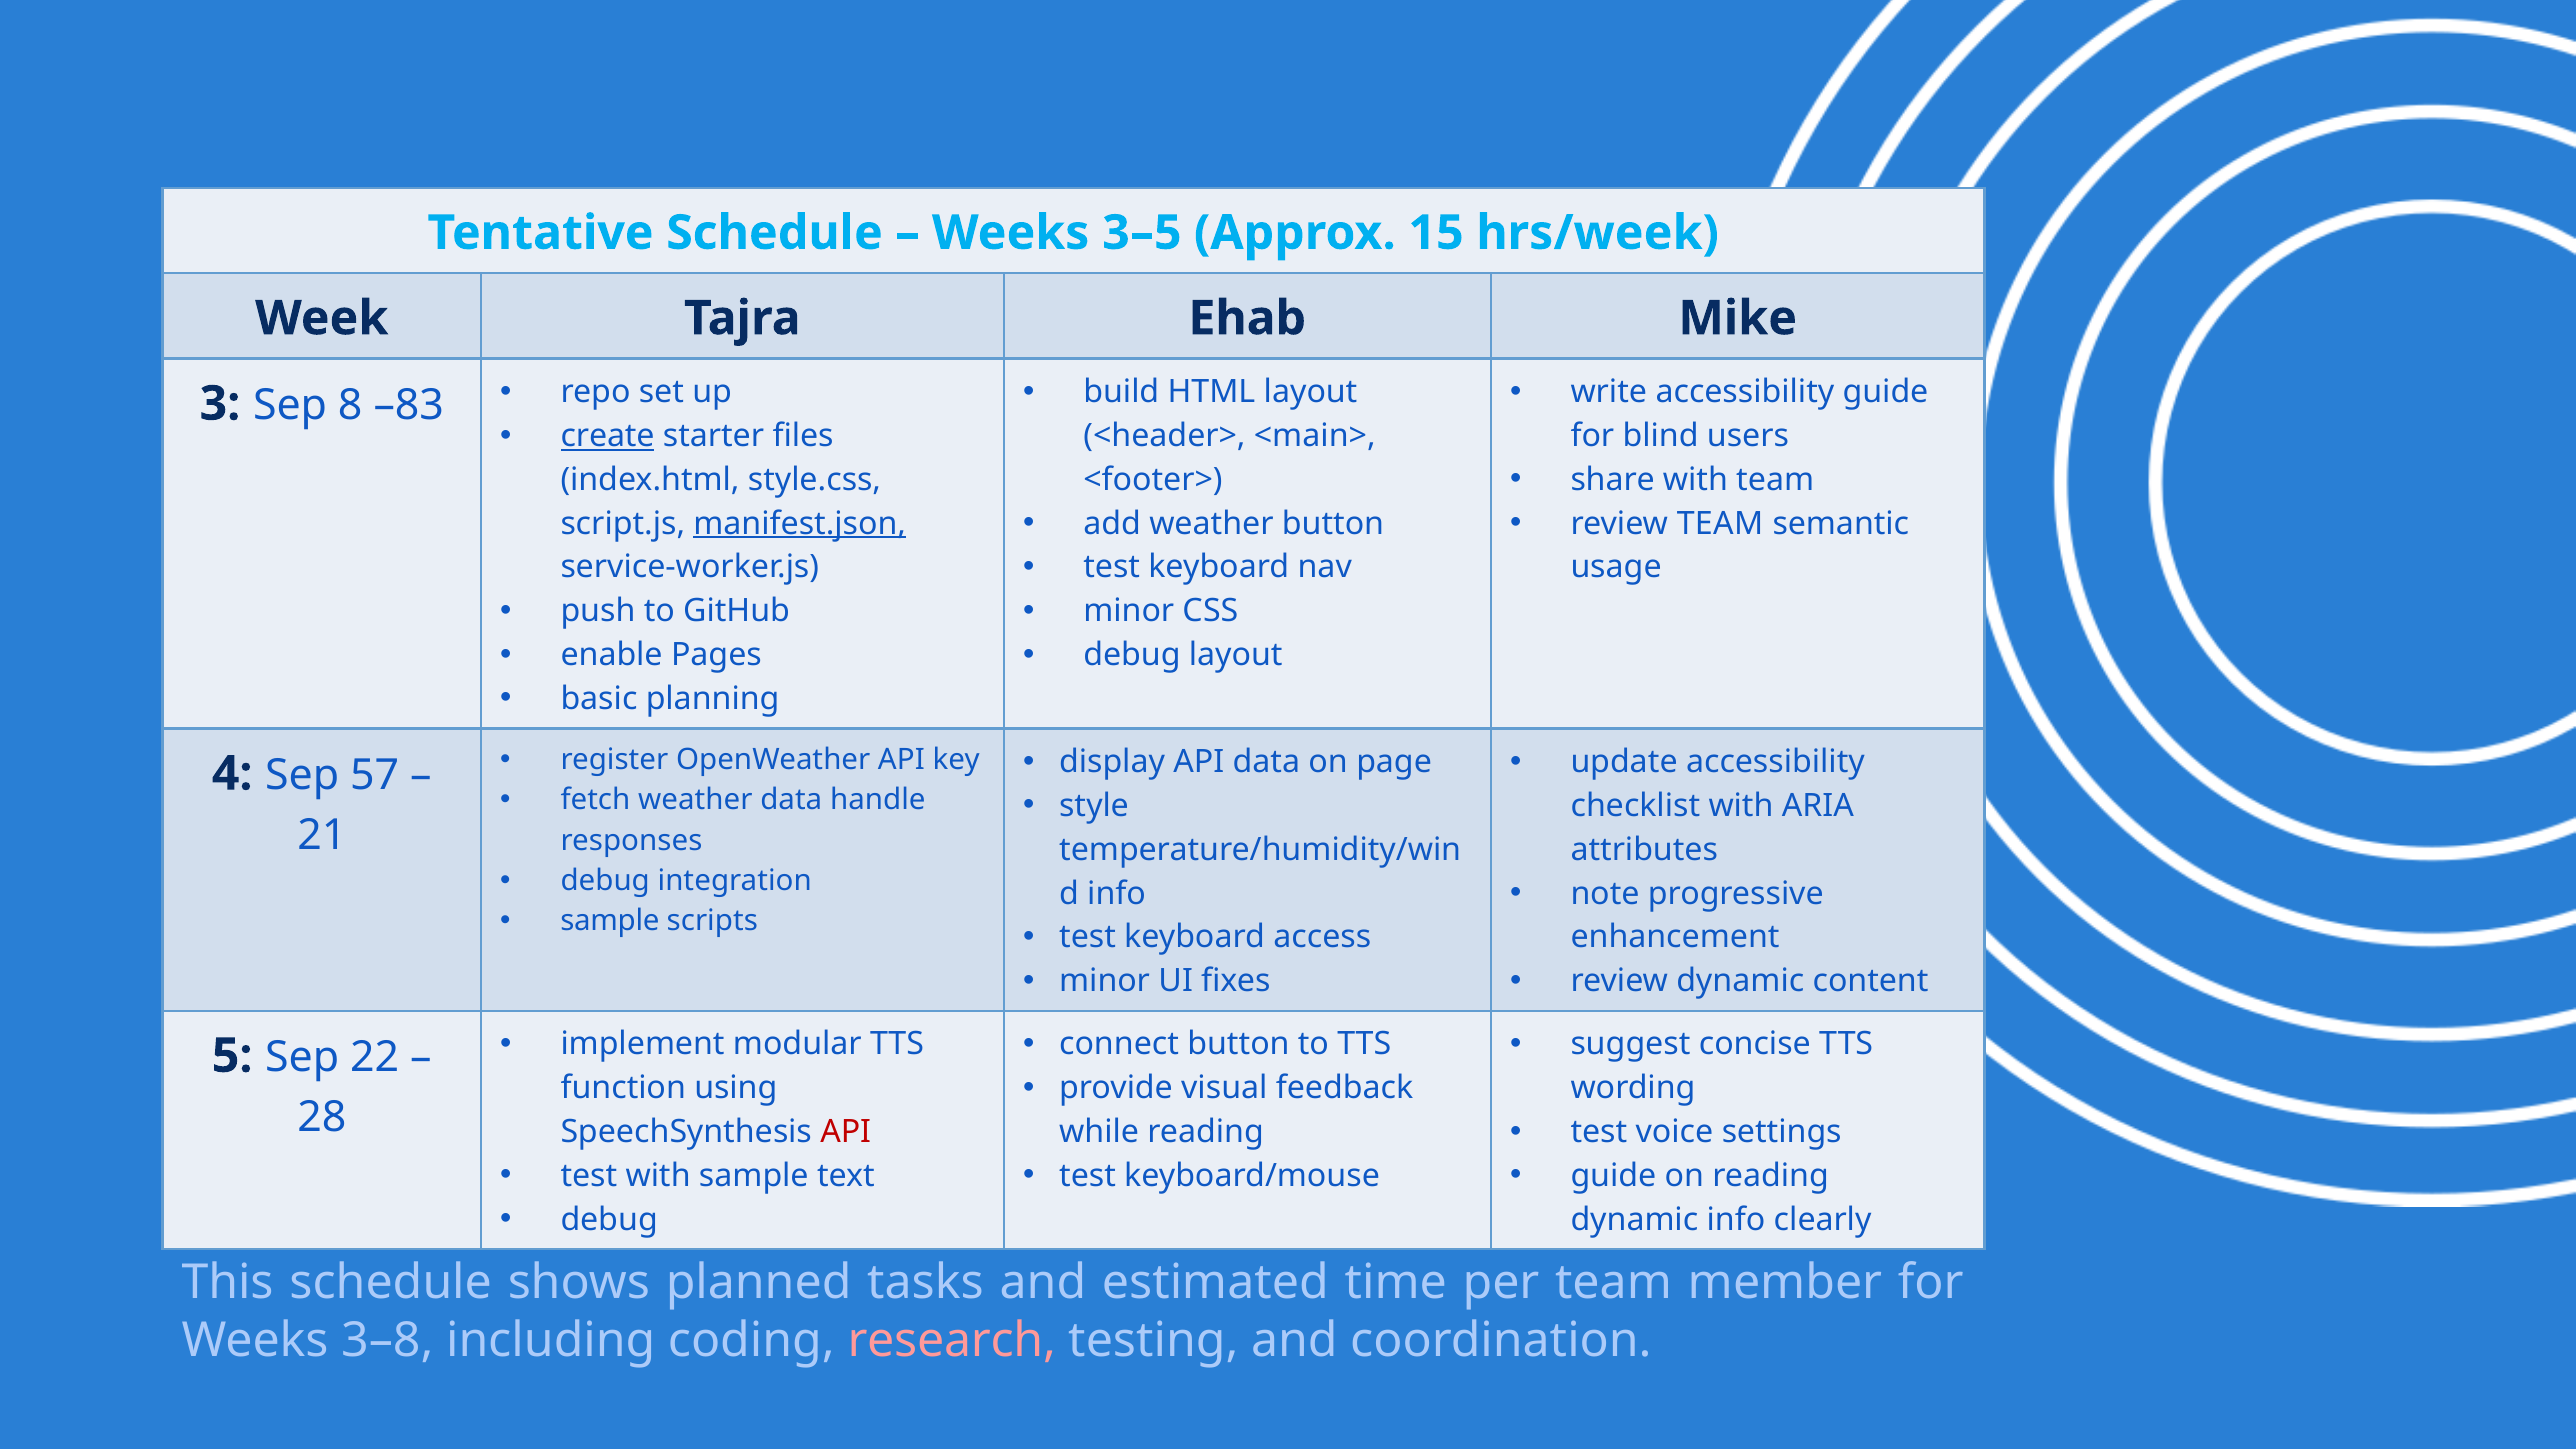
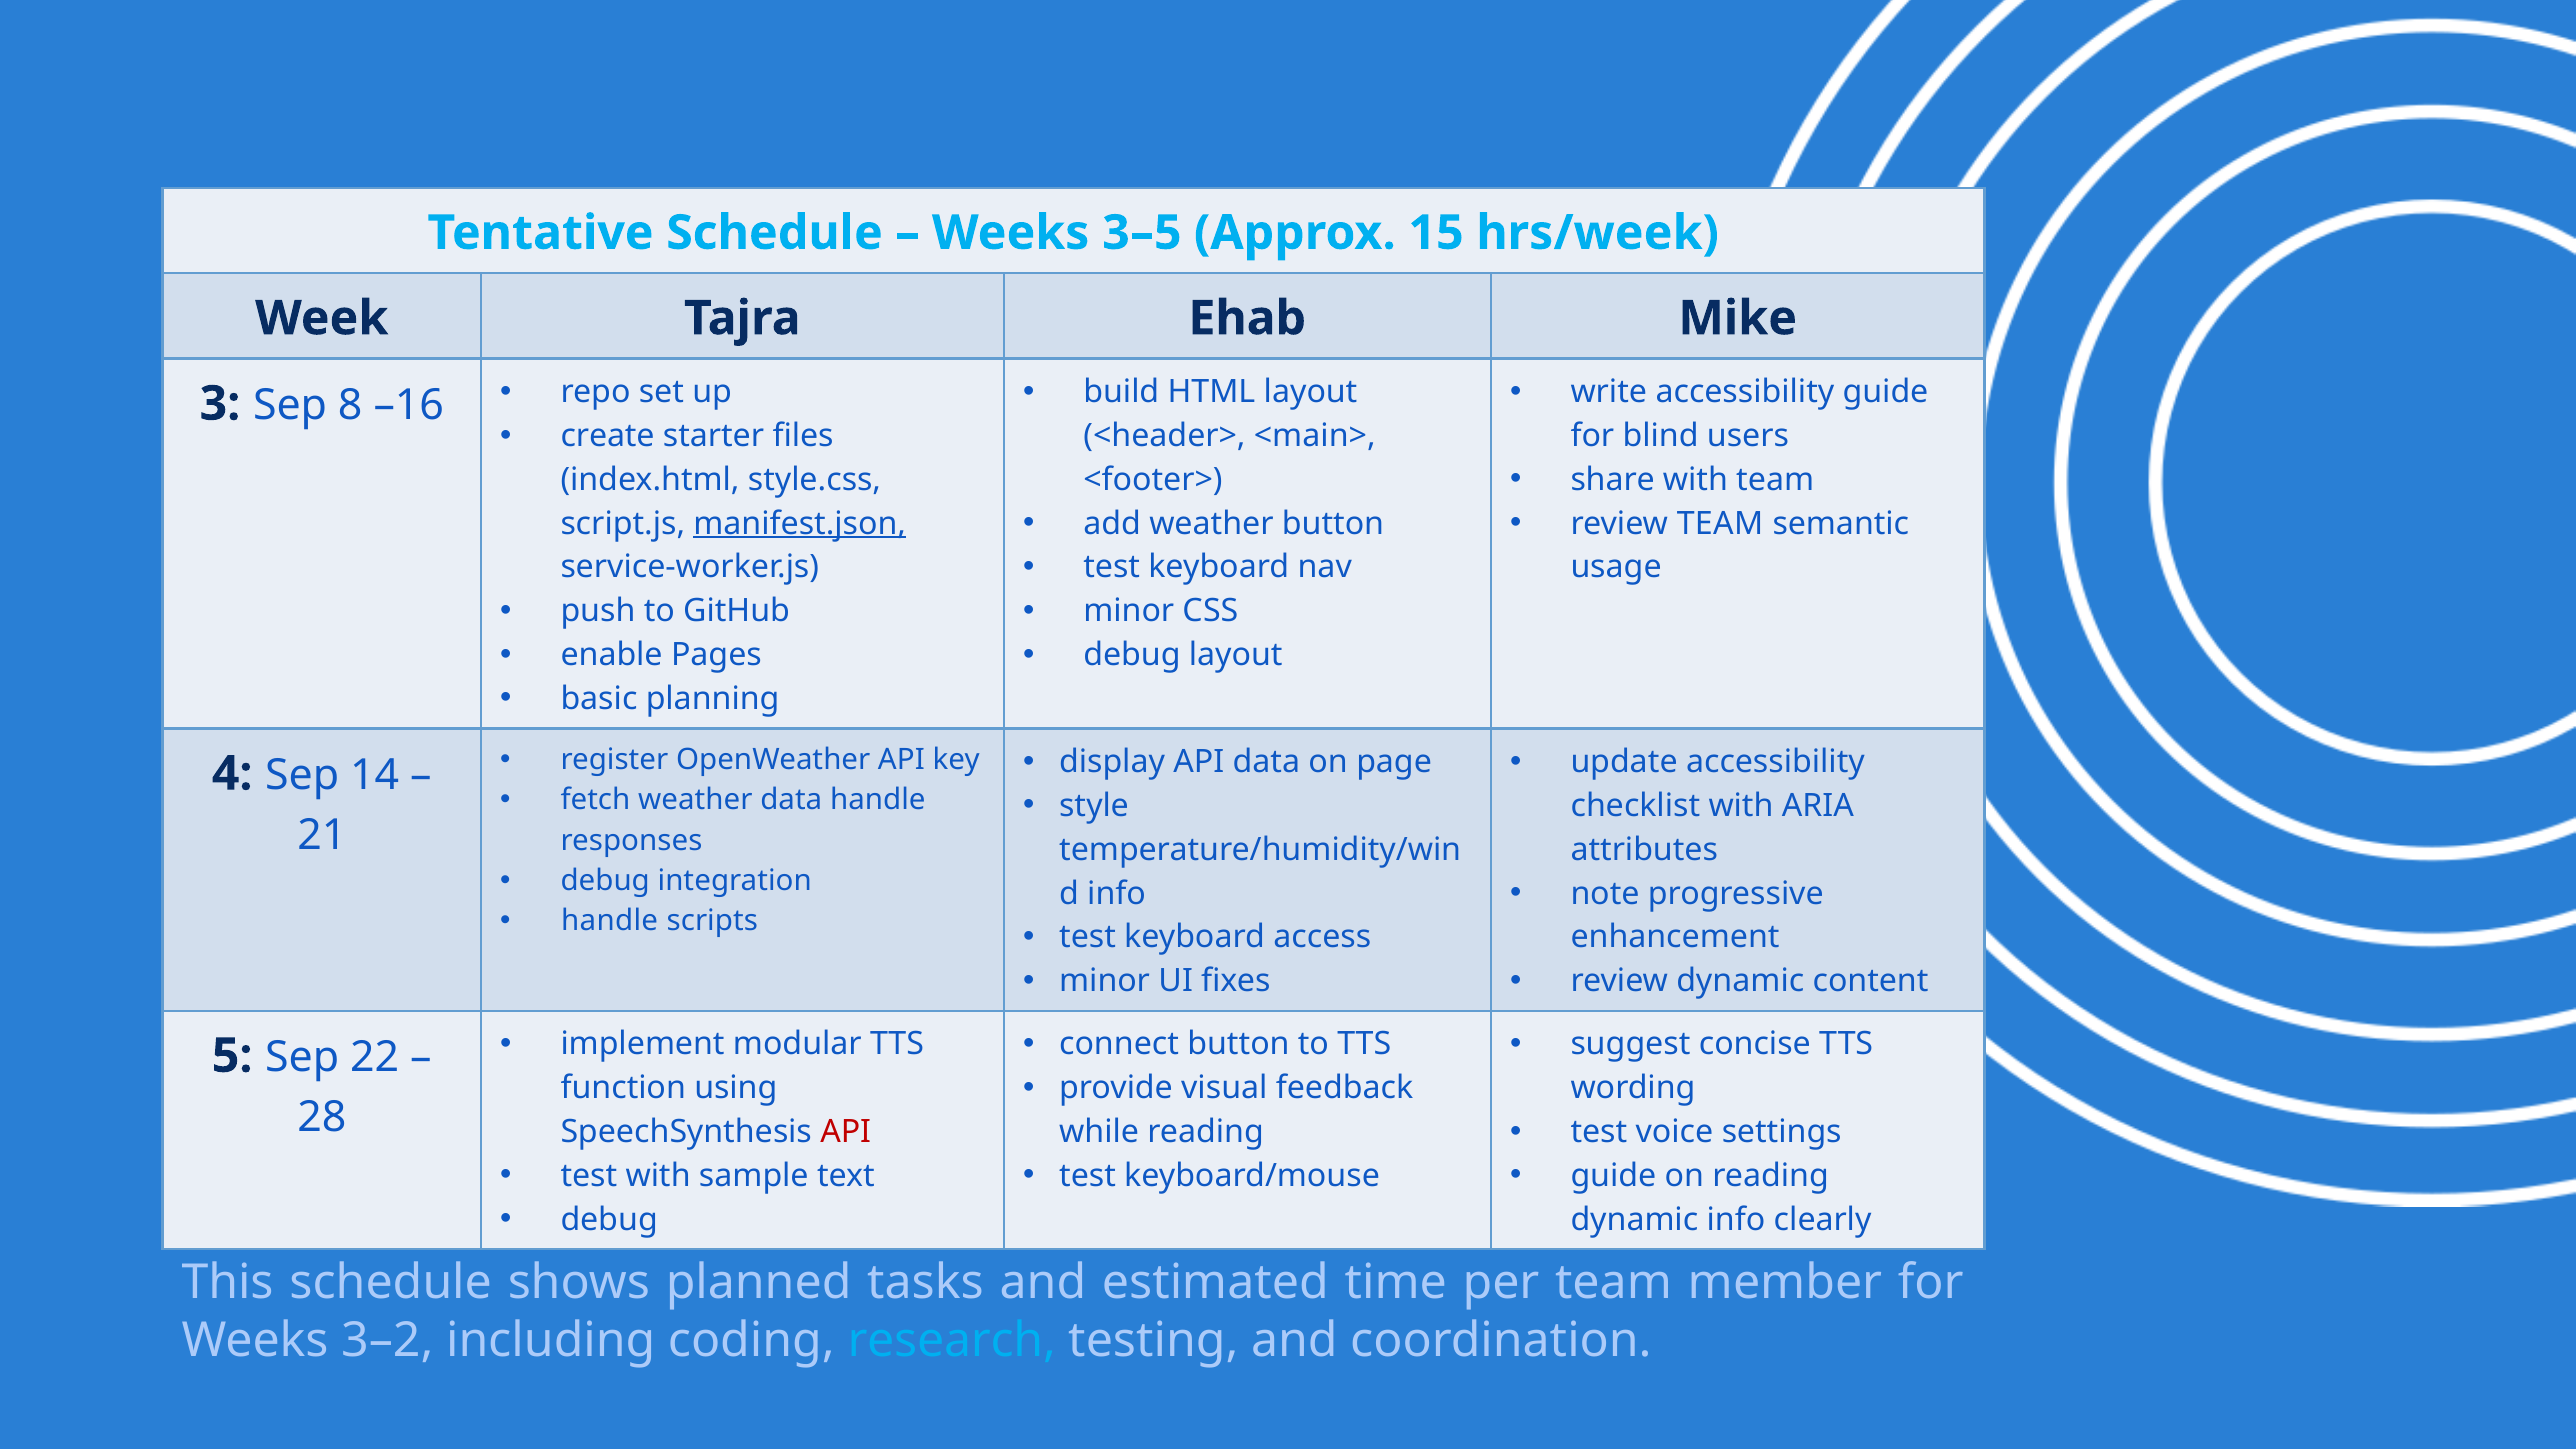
–83: –83 -> –16 (409, 406)
create underline: present -> none (608, 436)
57: 57 -> 14 (375, 775)
sample: sample -> handle (610, 921)
3–8: 3–8 -> 3–2 (387, 1341)
research colour: pink -> light blue (952, 1341)
